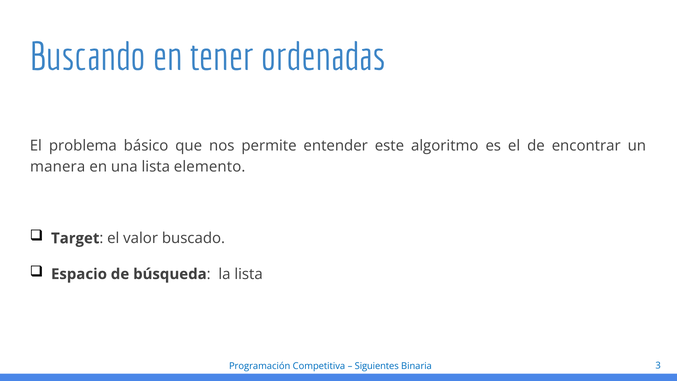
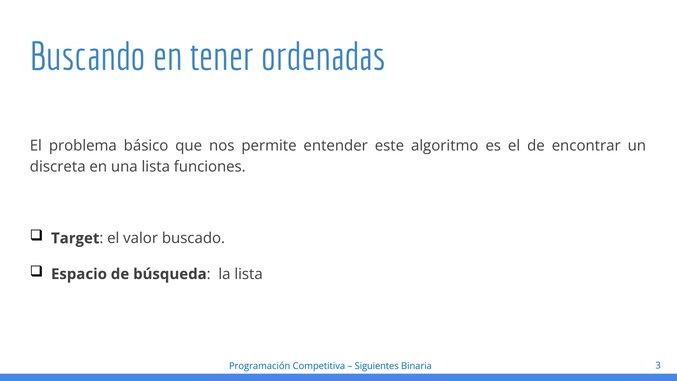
manera: manera -> discreta (58, 167)
elemento: elemento -> funciones (210, 167)
